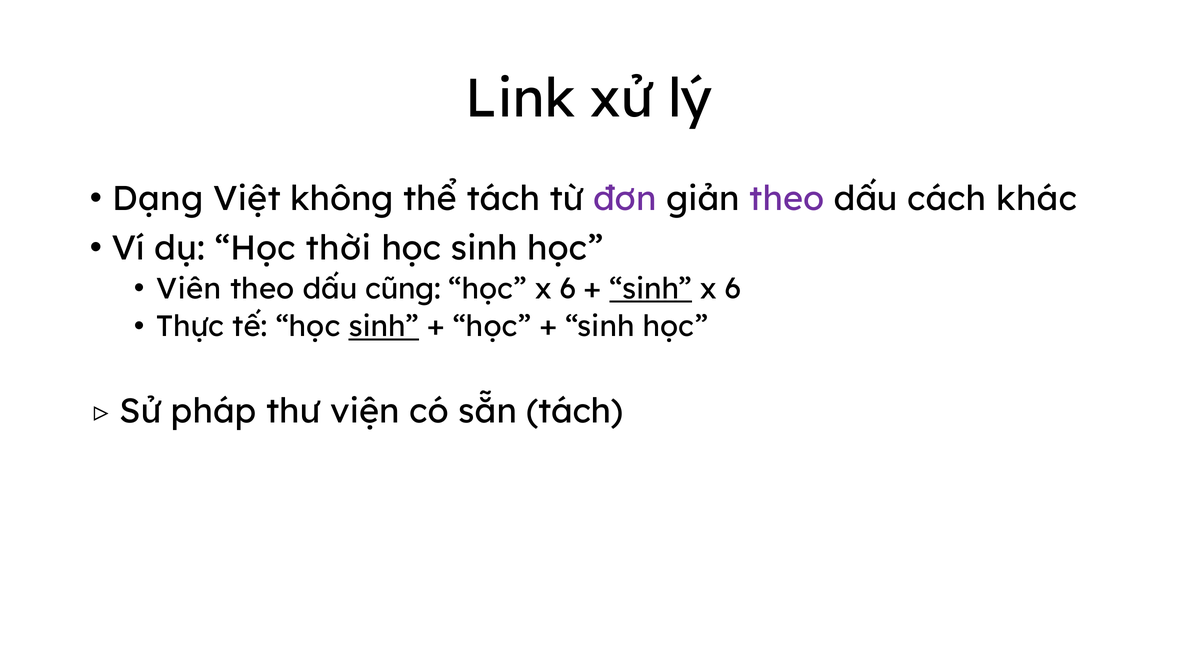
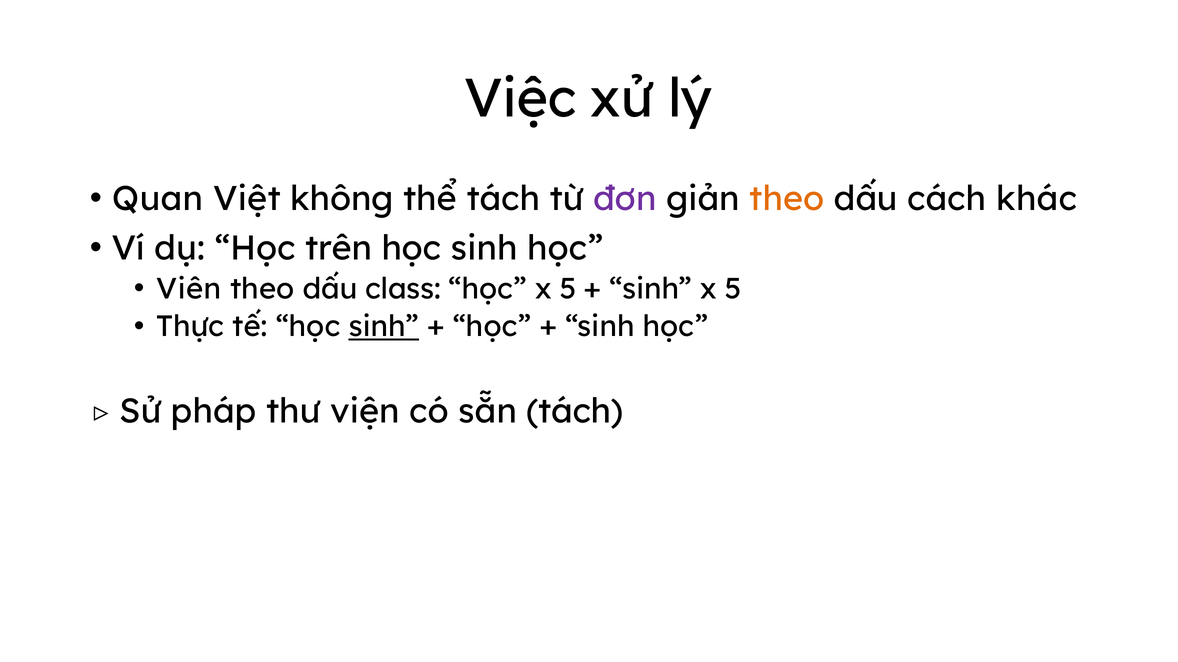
Link: Link -> Việc (521, 99)
Dạng: Dạng -> Quan (158, 199)
theo colour: purple -> orange (787, 199)
thời: thời -> trên (339, 249)
cũng: cũng -> class (403, 289)
học x 6: 6 -> 5 (568, 289)
sinh underline: present -> none (651, 289)
6: 6 -> 5 (733, 289)
